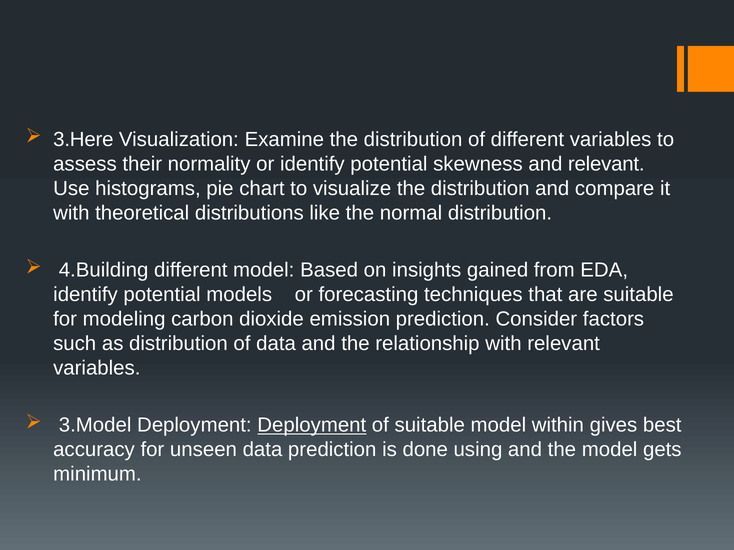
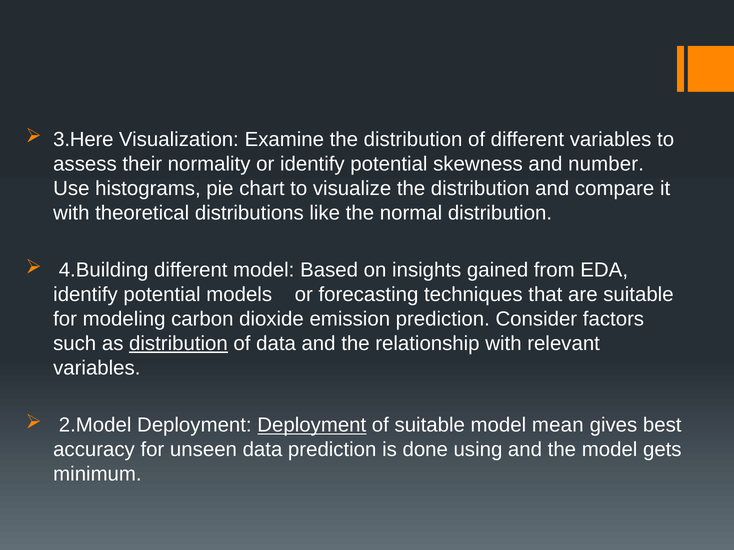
and relevant: relevant -> number (606, 164)
distribution underline: none -> present (178, 344)
3.Model: 3.Model -> 2.Model (95, 426)
within: within -> mean (558, 426)
